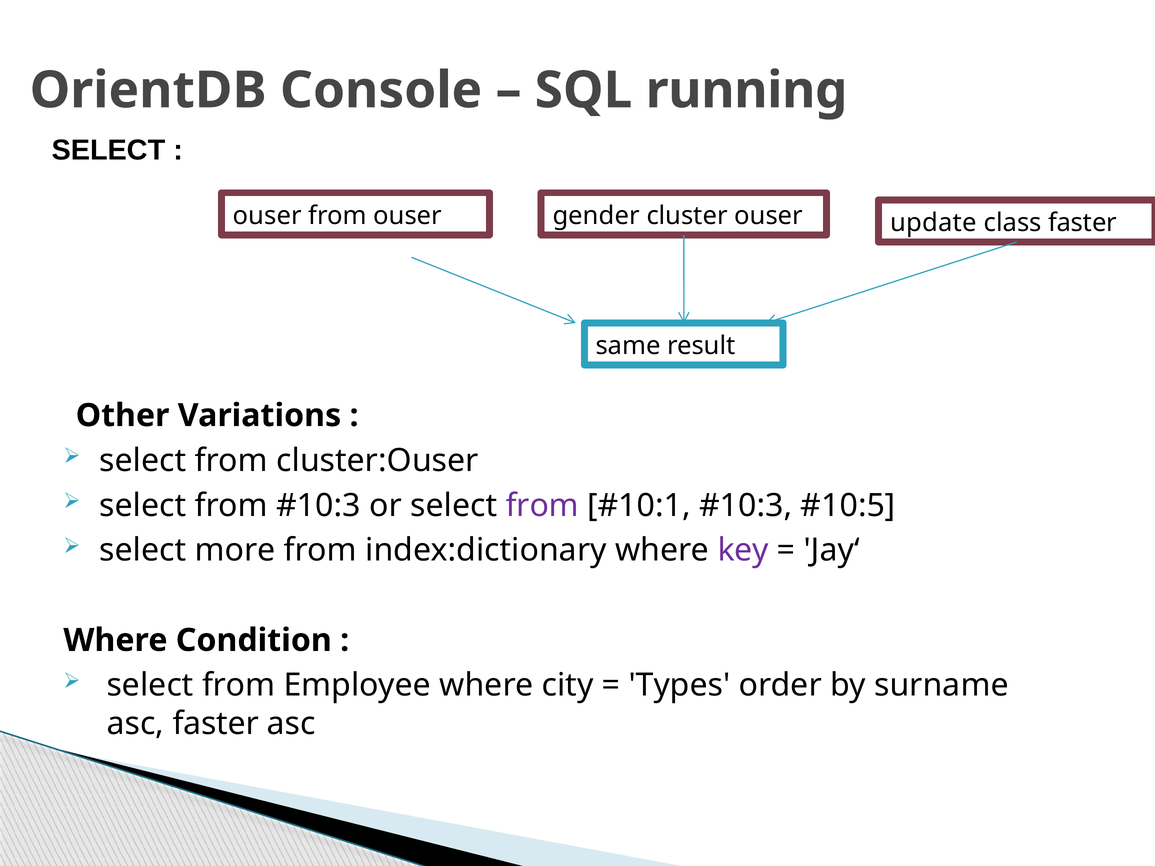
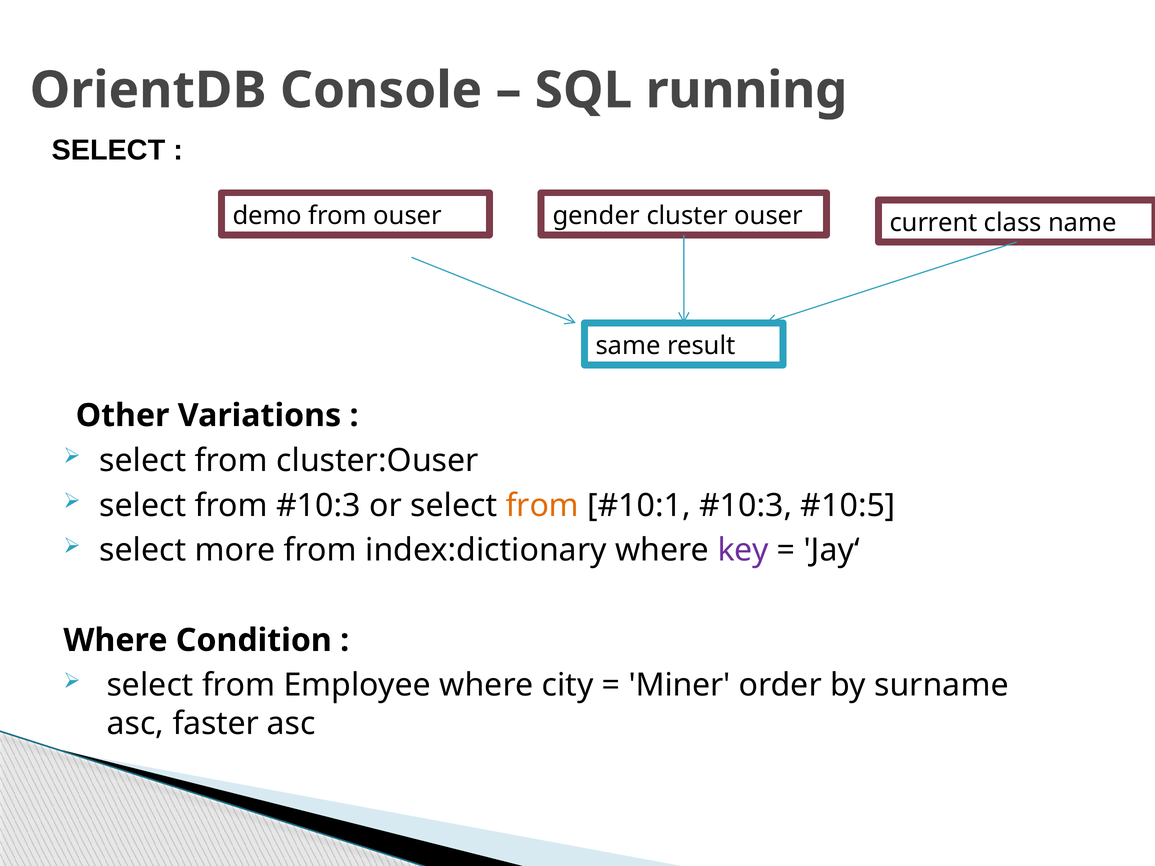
ouser: ouser -> demo (267, 216)
update: update -> current (934, 223)
class faster: faster -> name (1082, 223)
from colour: purple -> orange (542, 506)
Types: Types -> Miner (680, 685)
